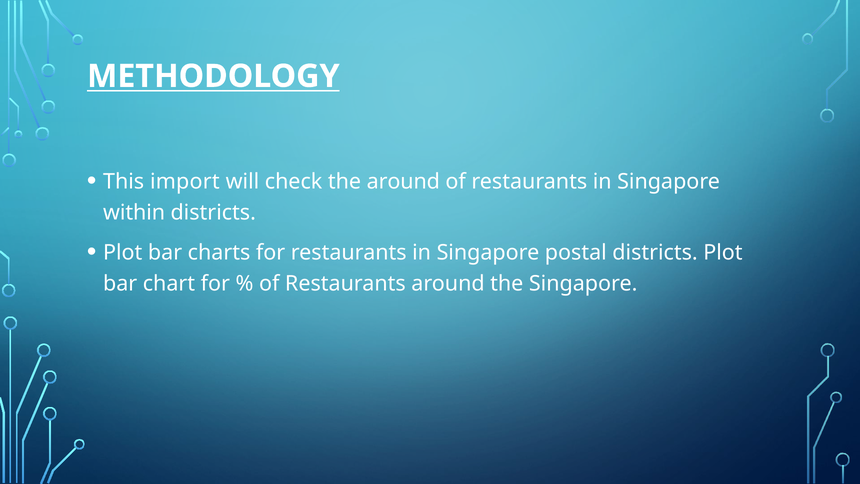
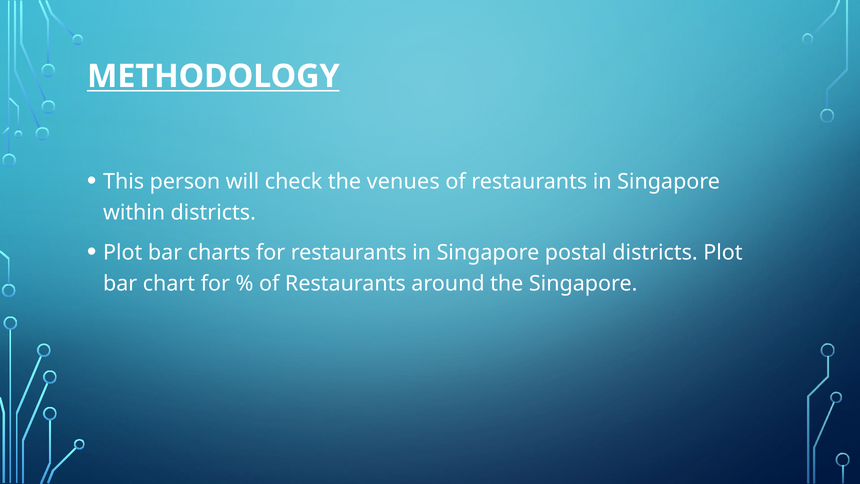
import: import -> person (185, 181)
the around: around -> venues (403, 181)
